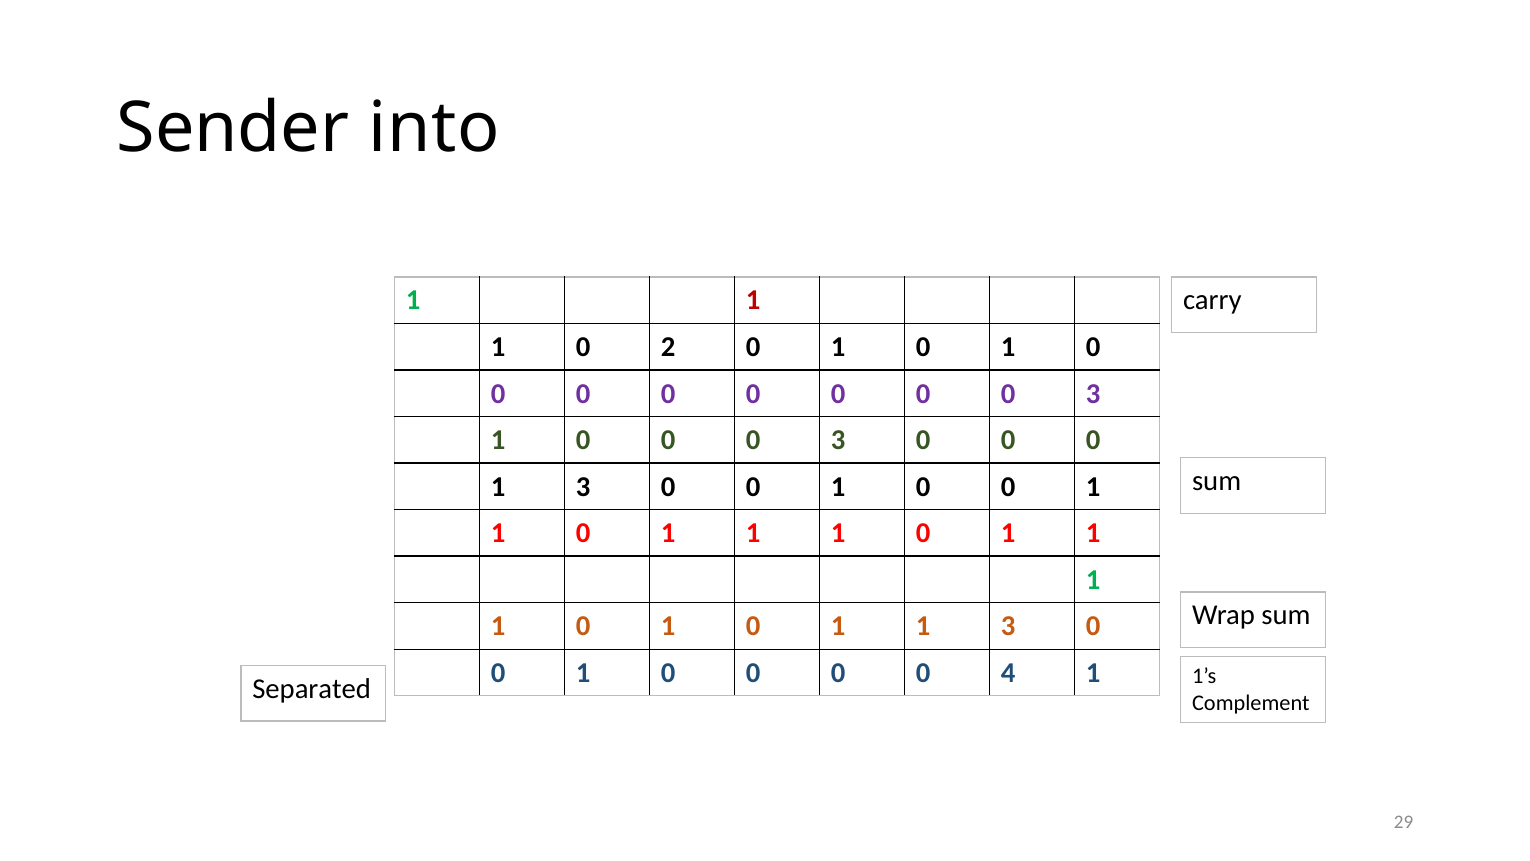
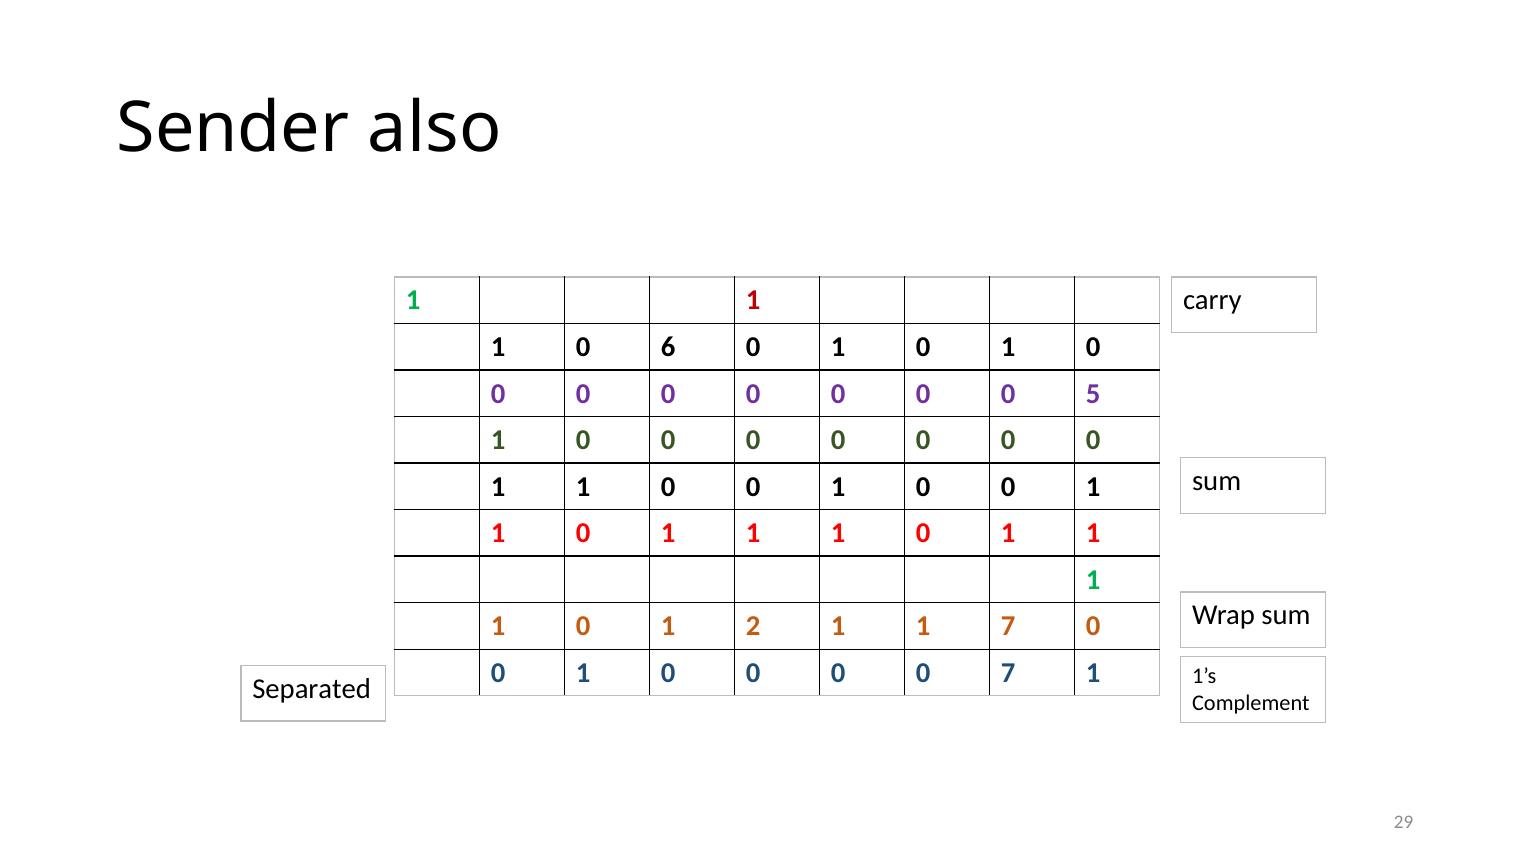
into: into -> also (435, 129)
2: 2 -> 6 (668, 347)
3: 3 -> 5 (1093, 393)
3: 3 -> 0 (838, 440)
3: 3 -> 1 (583, 486)
0: 0 -> 2 (753, 626)
1 1 3: 3 -> 7 (1008, 626)
0 4: 4 -> 7 (1008, 673)
